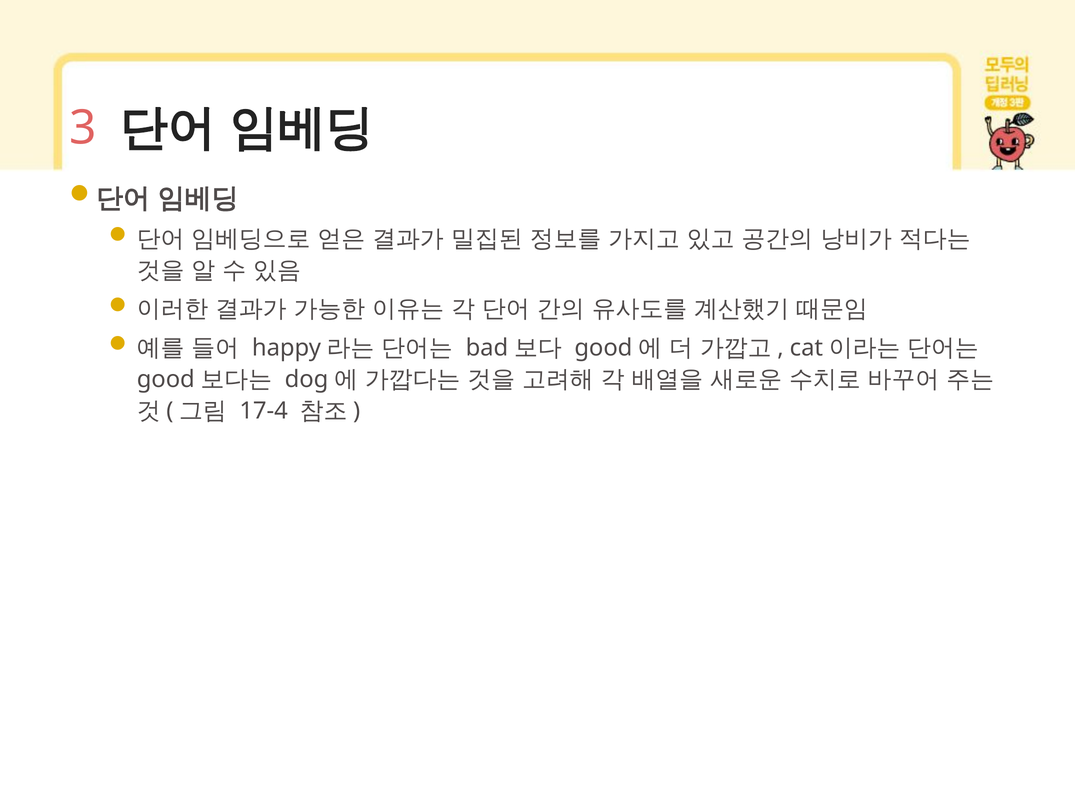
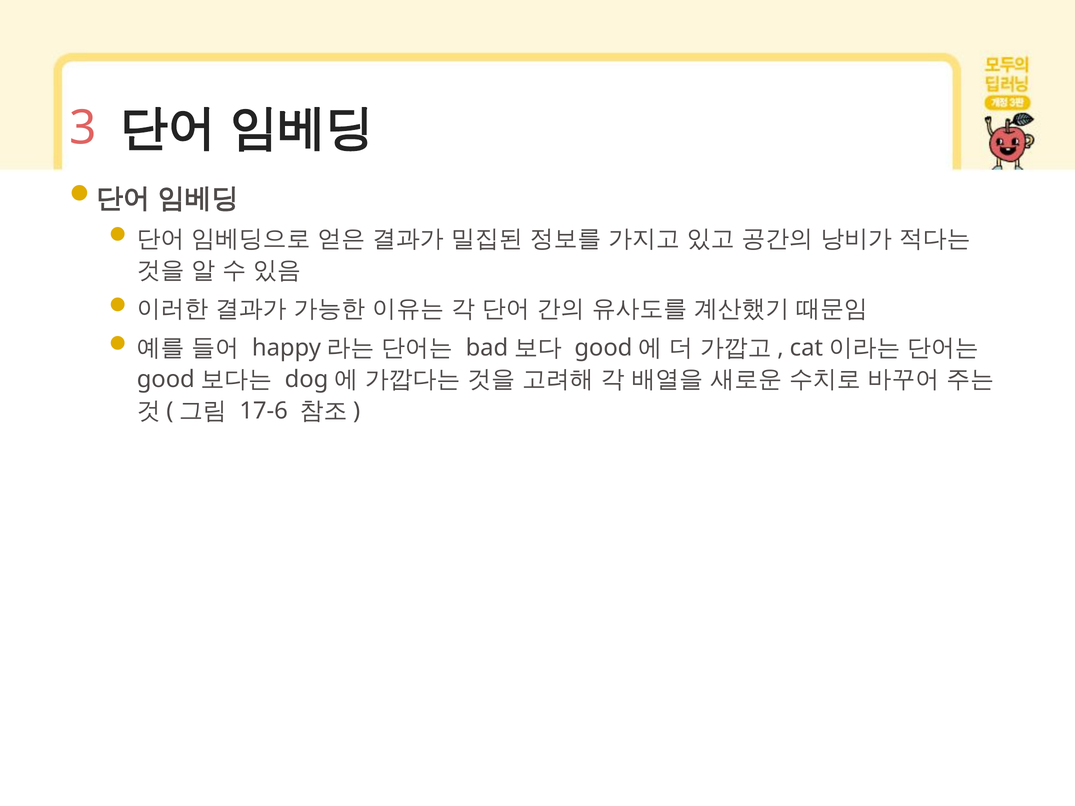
17-4: 17-4 -> 17-6 (264, 411)
